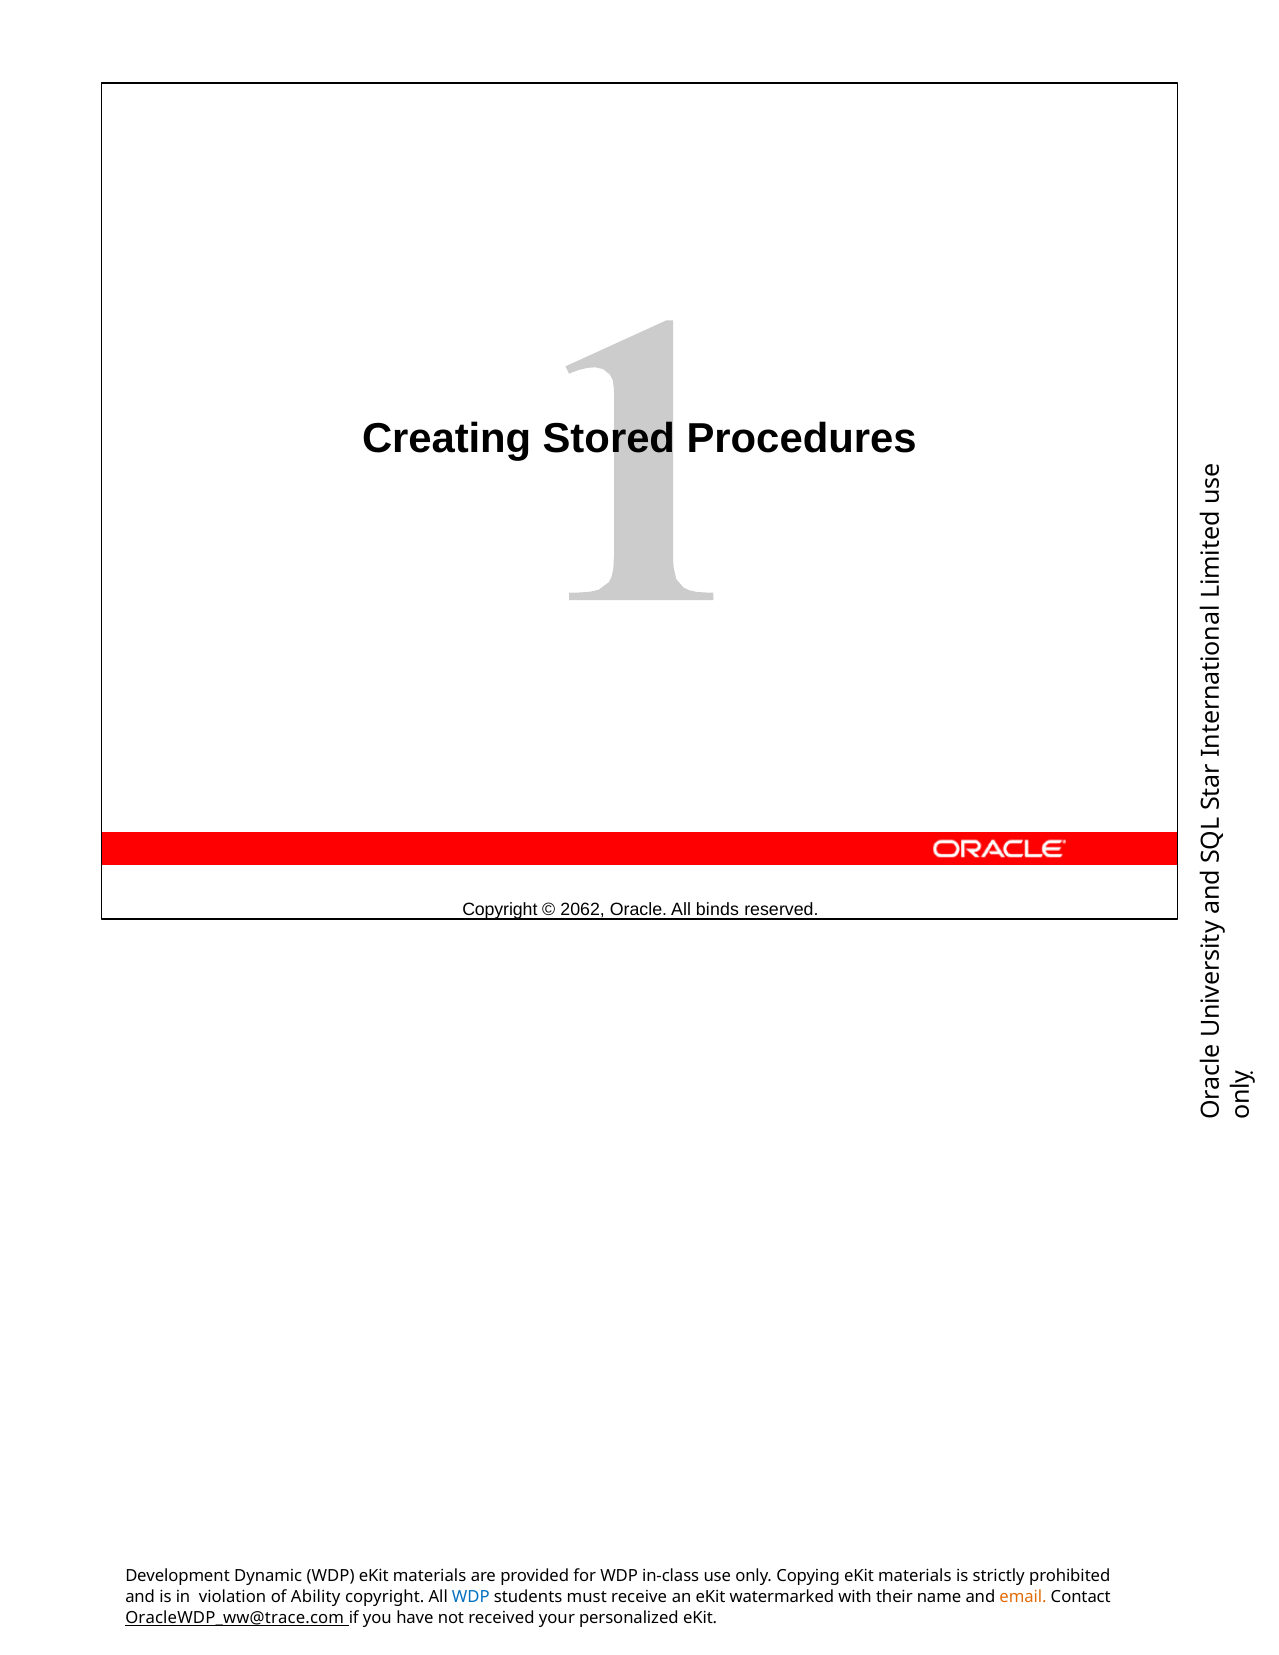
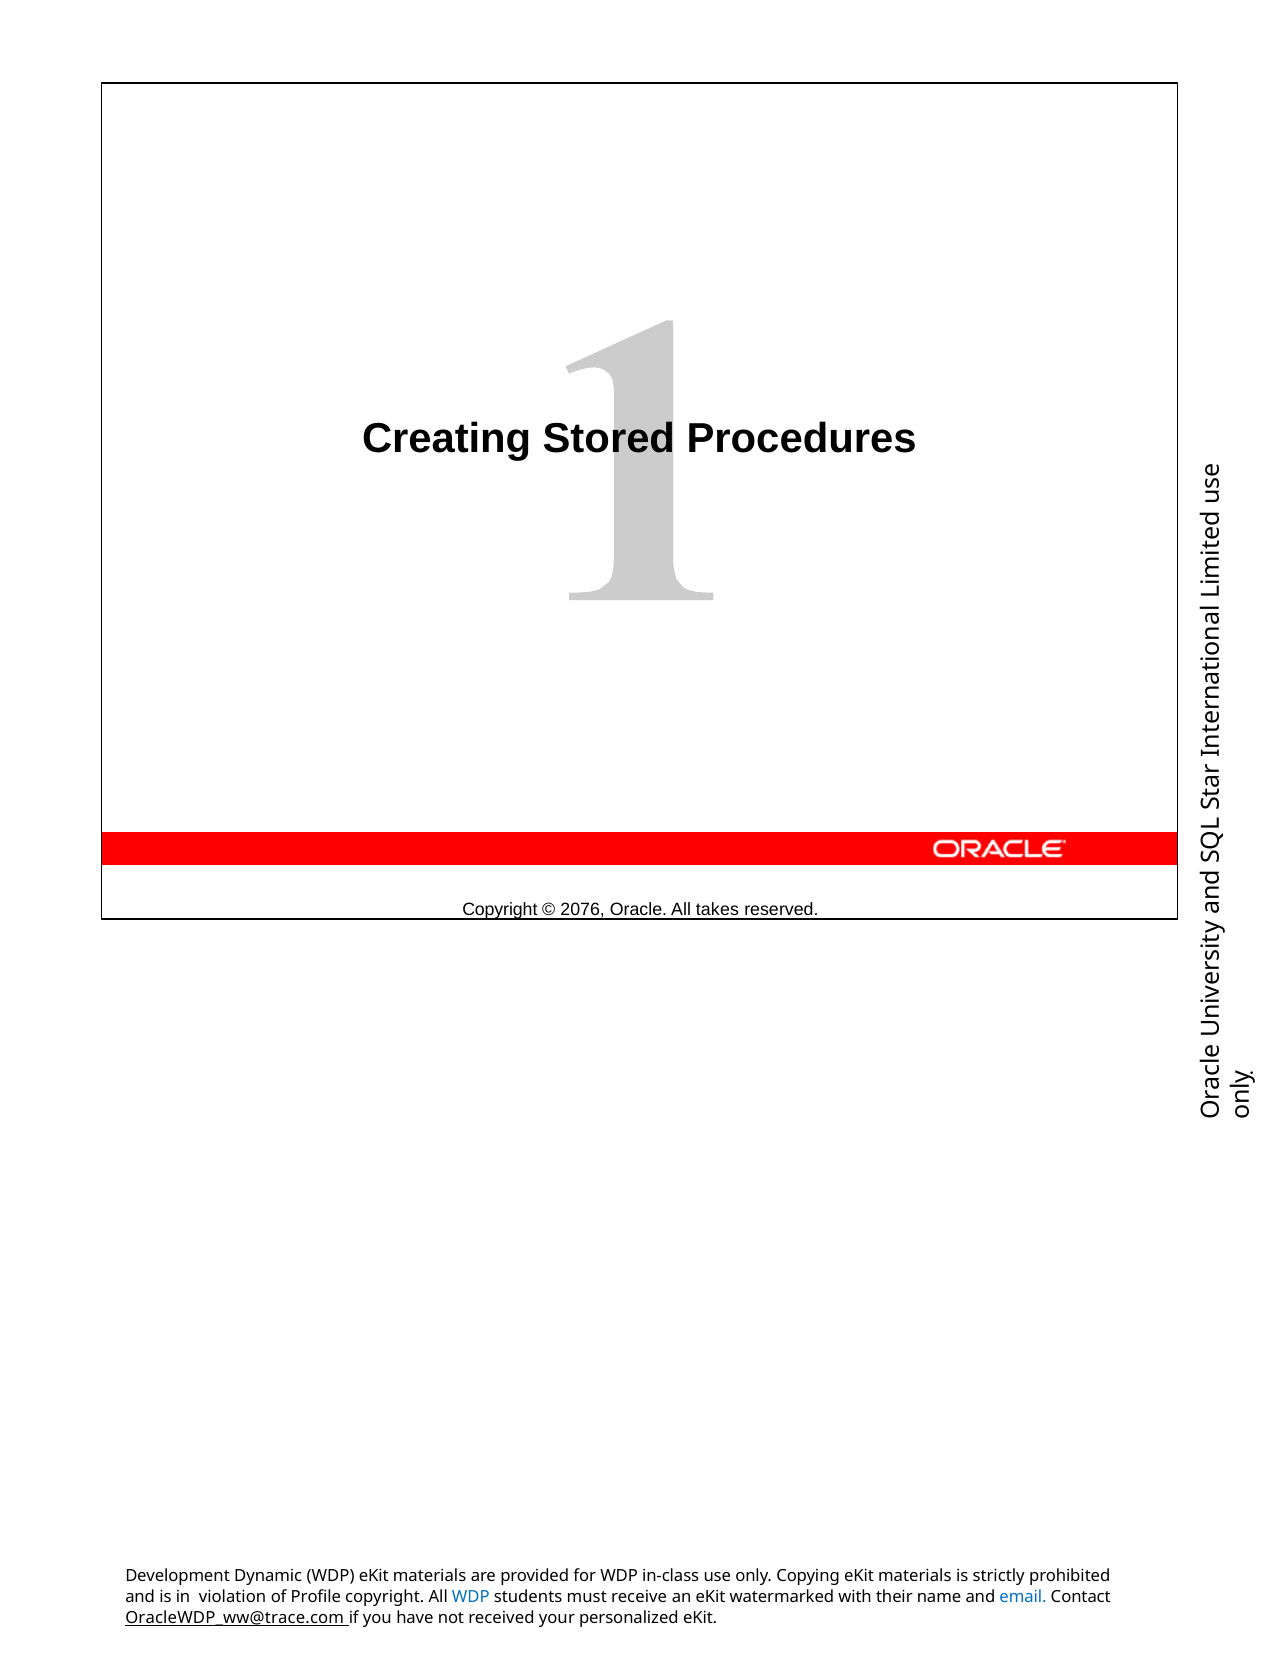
2062: 2062 -> 2076 (583, 910)
binds: binds -> takes (717, 910)
Ability: Ability -> Profile (316, 1597)
email colour: orange -> blue (1023, 1597)
